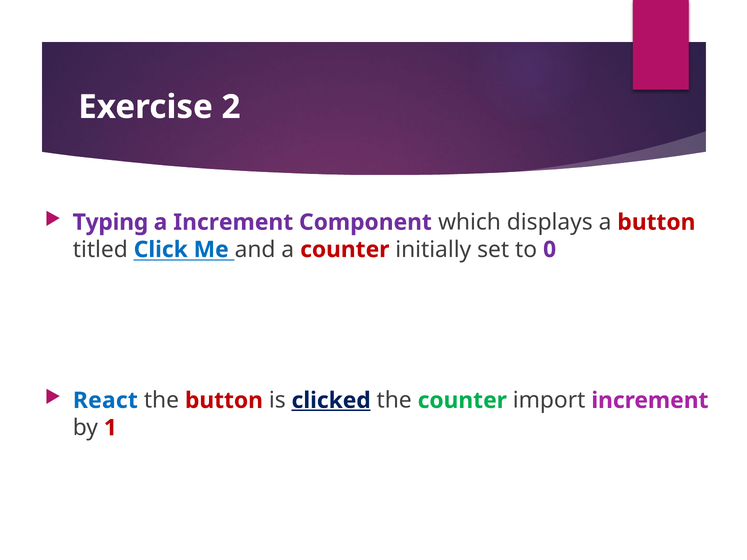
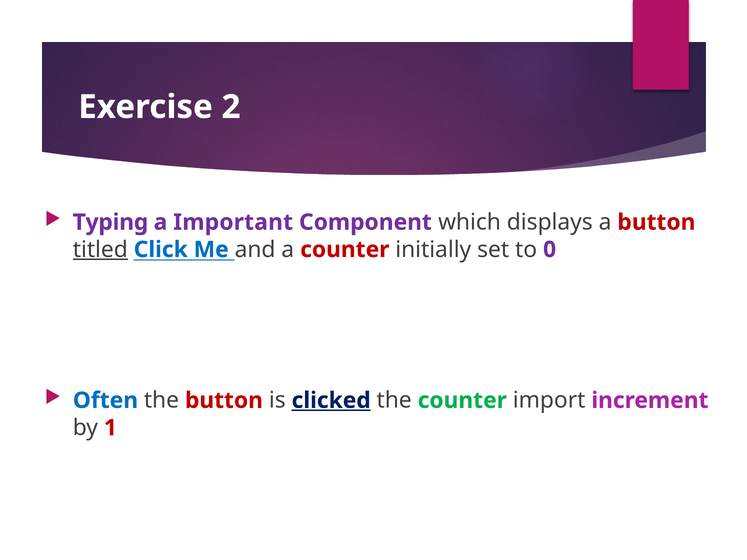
a Increment: Increment -> Important (233, 222)
titled underline: none -> present (100, 250)
React: React -> Often (105, 401)
